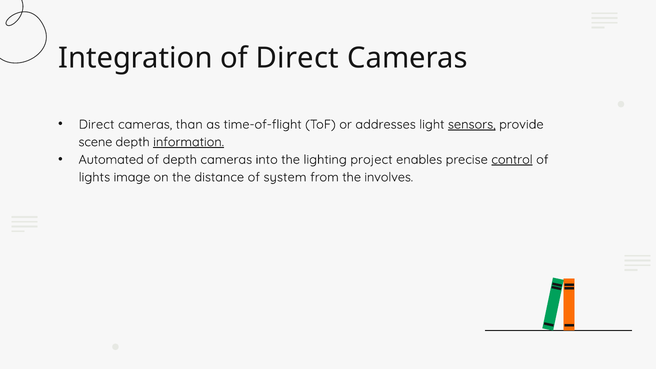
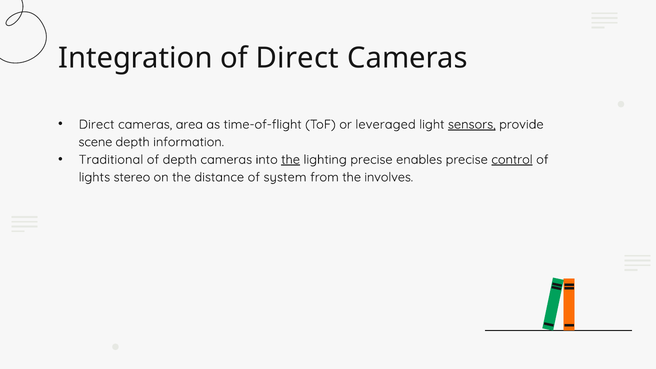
than: than -> area (189, 124)
addresses: addresses -> leveraged (386, 124)
information underline: present -> none (189, 142)
Automated: Automated -> Traditional (111, 160)
the underline: none -> present (291, 160)
lighting project: project -> precise (371, 160)
image: image -> stereo (132, 177)
